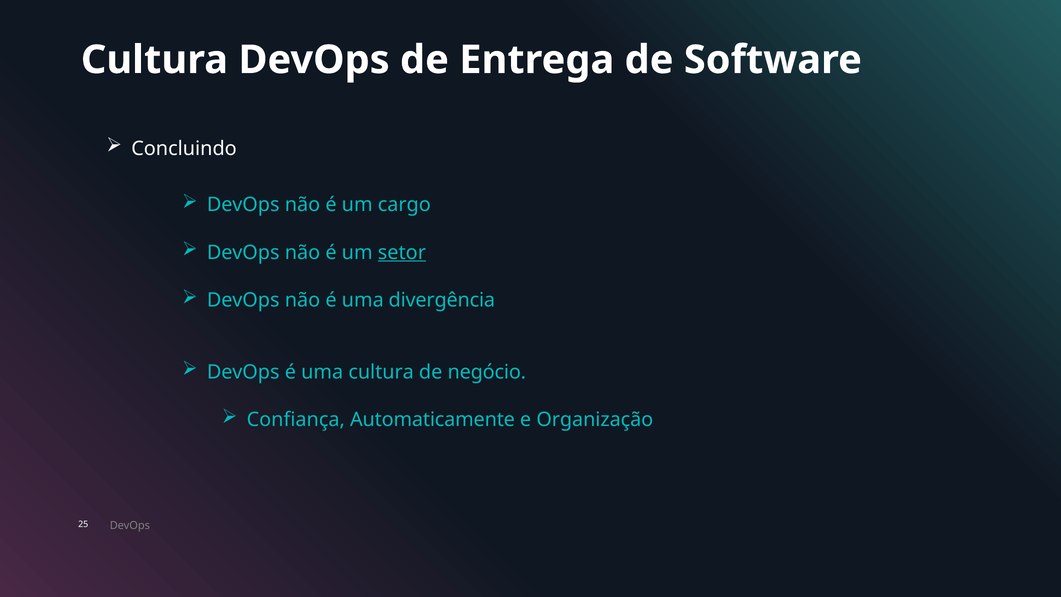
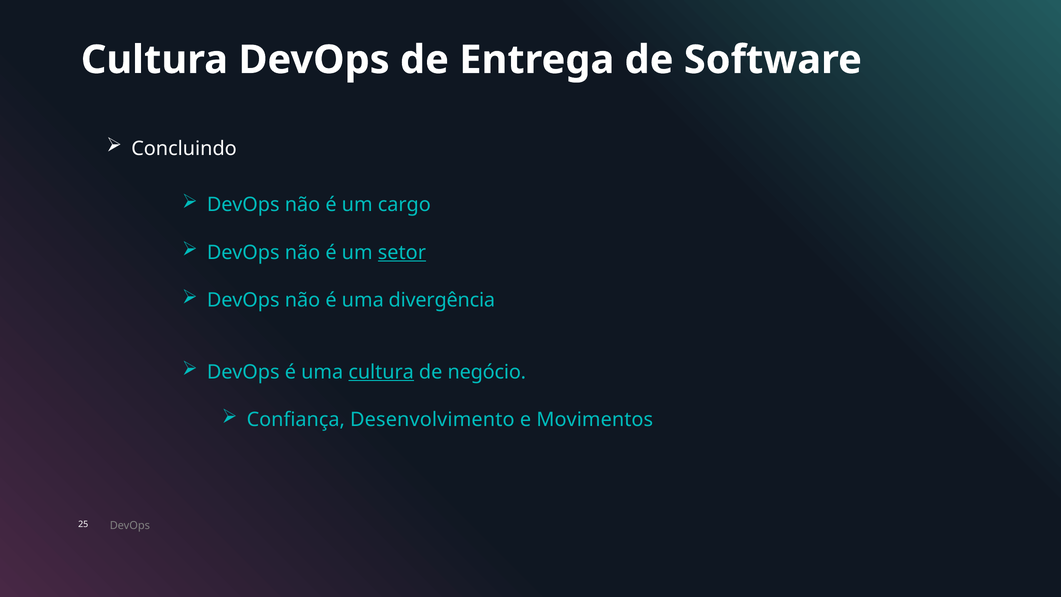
cultura underline: none -> present (381, 372)
Automaticamente: Automaticamente -> Desenvolvimento (432, 420)
Organização: Organização -> Movimentos (595, 420)
